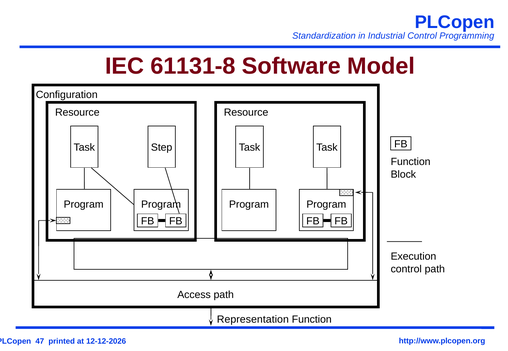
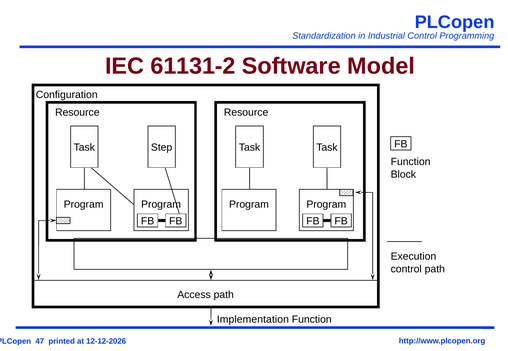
61131-8: 61131-8 -> 61131-2 (193, 66)
Representation: Representation -> Implementation (253, 320)
